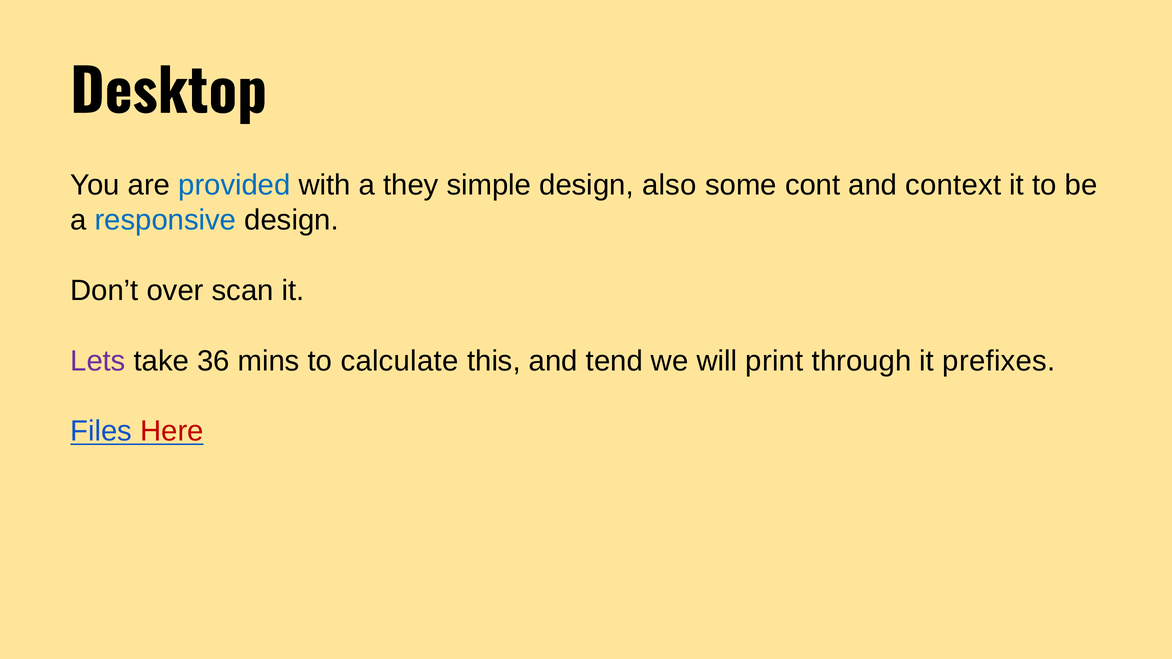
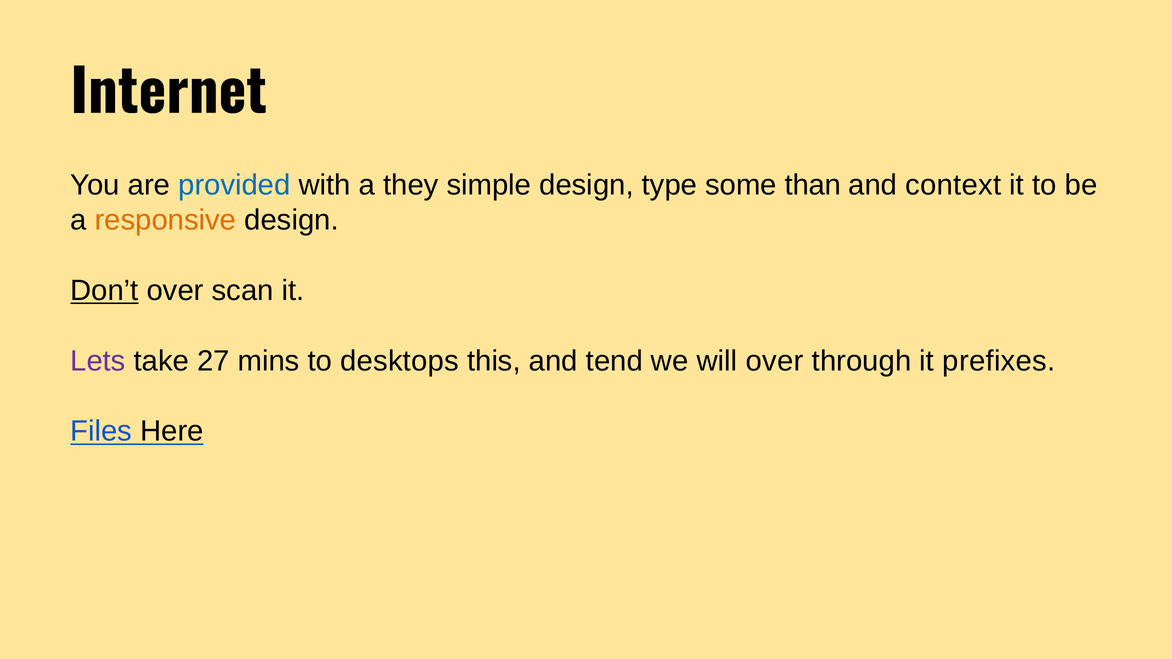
Desktop: Desktop -> Internet (169, 93)
also: also -> type (670, 185)
cont: cont -> than (813, 185)
responsive colour: blue -> orange (165, 220)
Don’t underline: none -> present (104, 291)
36: 36 -> 27 (213, 361)
calculate: calculate -> desktops (400, 361)
will print: print -> over (775, 361)
Here colour: red -> black (172, 431)
